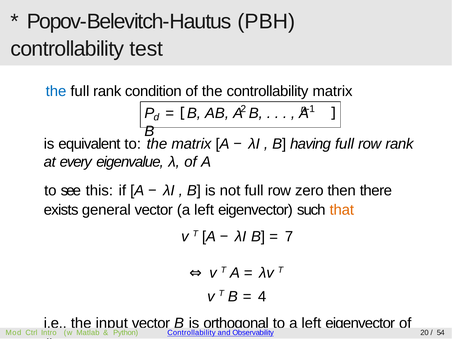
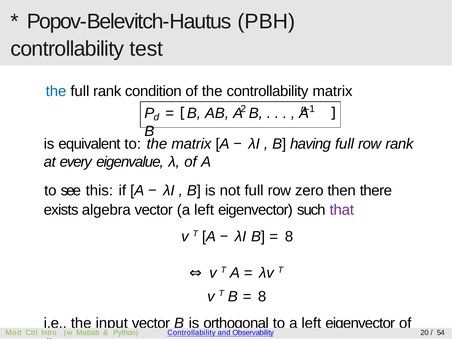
general: general -> algebra (106, 210)
that colour: orange -> purple (342, 210)
7: 7 -> 8 (289, 237)
4: 4 -> 8 (262, 297)
